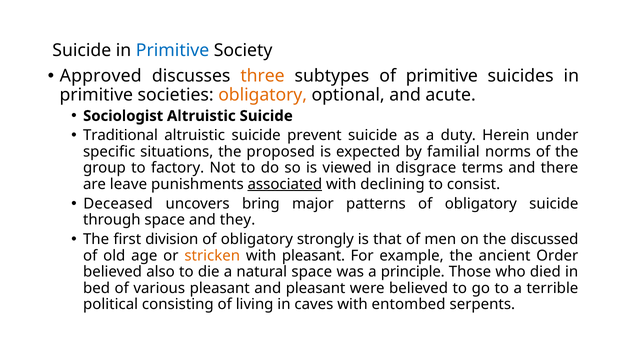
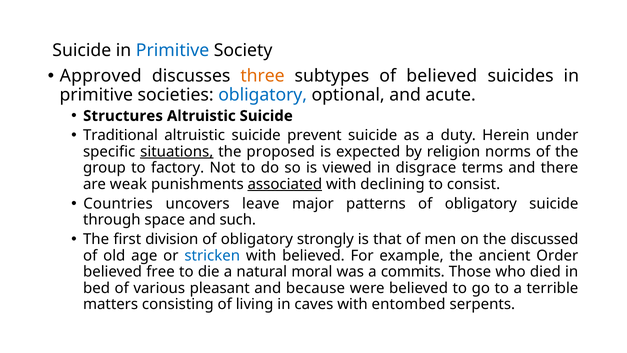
of primitive: primitive -> believed (442, 76)
obligatory colour: orange -> blue (263, 95)
Sociologist: Sociologist -> Structures (123, 116)
situations underline: none -> present (177, 152)
familial: familial -> religion (454, 152)
leave: leave -> weak (128, 184)
Deceased: Deceased -> Countries (118, 203)
bring: bring -> leave (261, 203)
they: they -> such (238, 220)
stricken colour: orange -> blue (212, 255)
with pleasant: pleasant -> believed (313, 255)
also: also -> free (161, 272)
natural space: space -> moral (312, 272)
principle: principle -> commits (413, 272)
and pleasant: pleasant -> because (315, 288)
political: political -> matters (111, 304)
